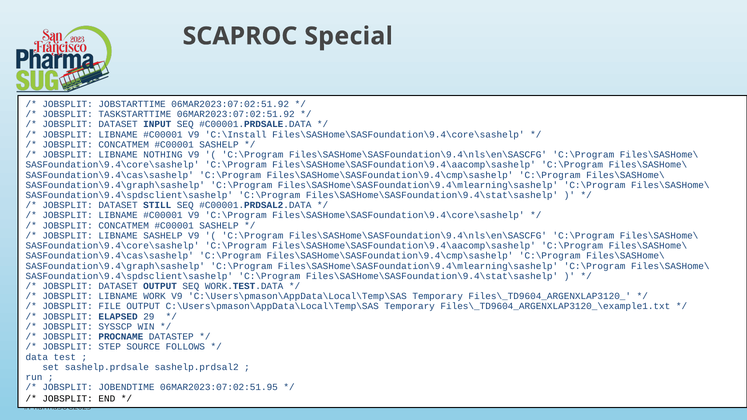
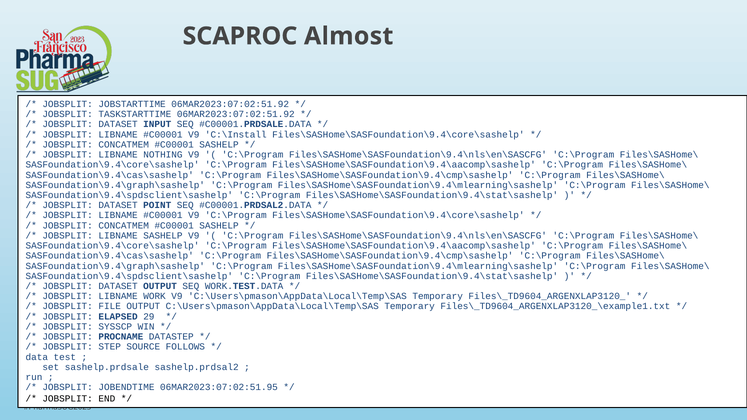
Special: Special -> Almost (349, 36)
STILL: STILL -> POINT (157, 205)
